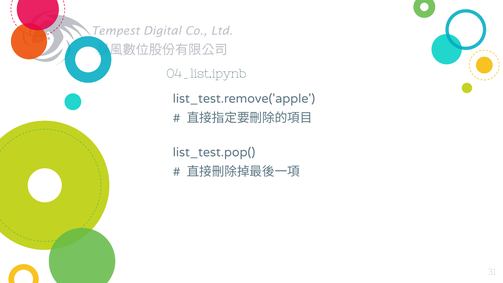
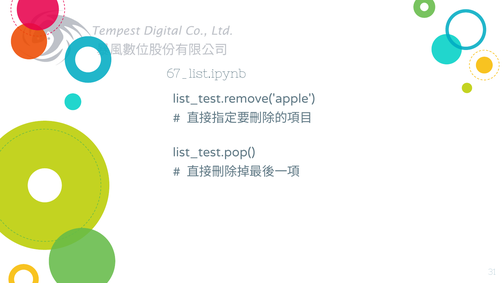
04_list.ipynb: 04_list.ipynb -> 67_list.ipynb (206, 74)
